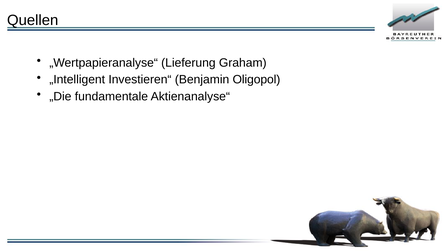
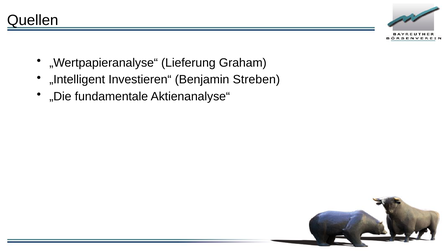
Oligopol: Oligopol -> Streben (256, 80)
